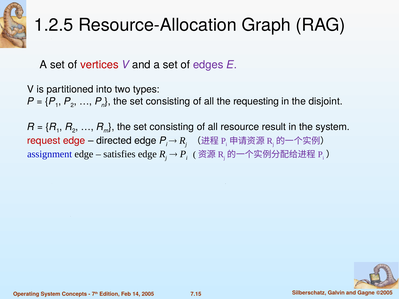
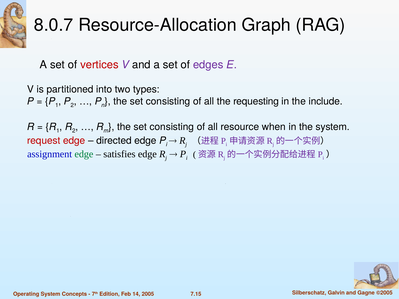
1.2.5: 1.2.5 -> 8.0.7 (54, 25)
disjoint: disjoint -> include (326, 101)
result: result -> when (274, 127)
edge colour: black -> green (84, 154)
